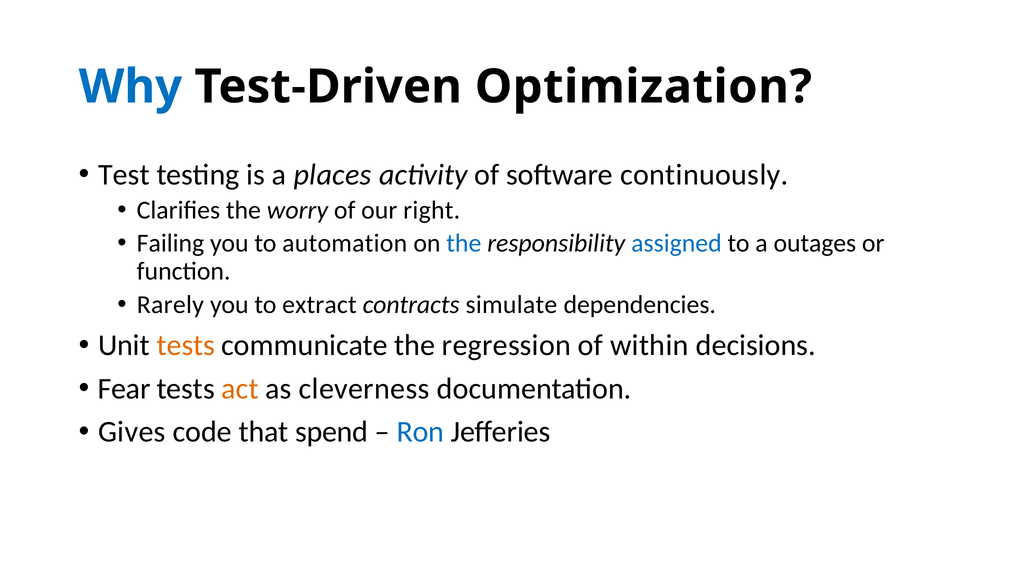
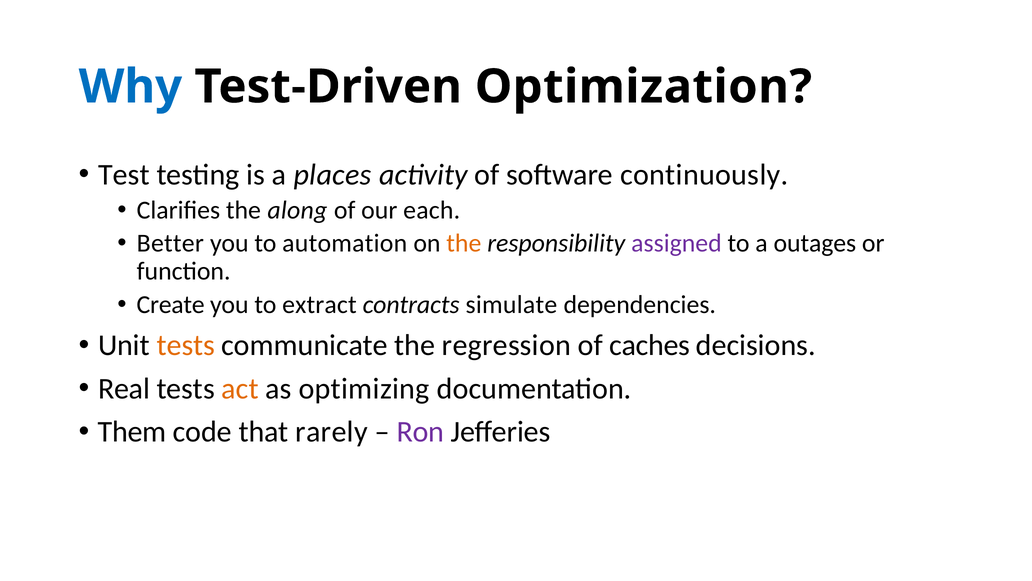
worry: worry -> along (297, 210)
right: right -> each (432, 210)
Failing: Failing -> Better (170, 243)
the colour: blue -> orange (464, 243)
assigned colour: blue -> purple (676, 243)
Rarely: Rarely -> Create (171, 304)
within: within -> caches (650, 345)
Fear: Fear -> Real (124, 388)
cleverness: cleverness -> optimizing (364, 388)
Gives: Gives -> Them (132, 432)
spend: spend -> rarely (332, 432)
Ron colour: blue -> purple (420, 432)
